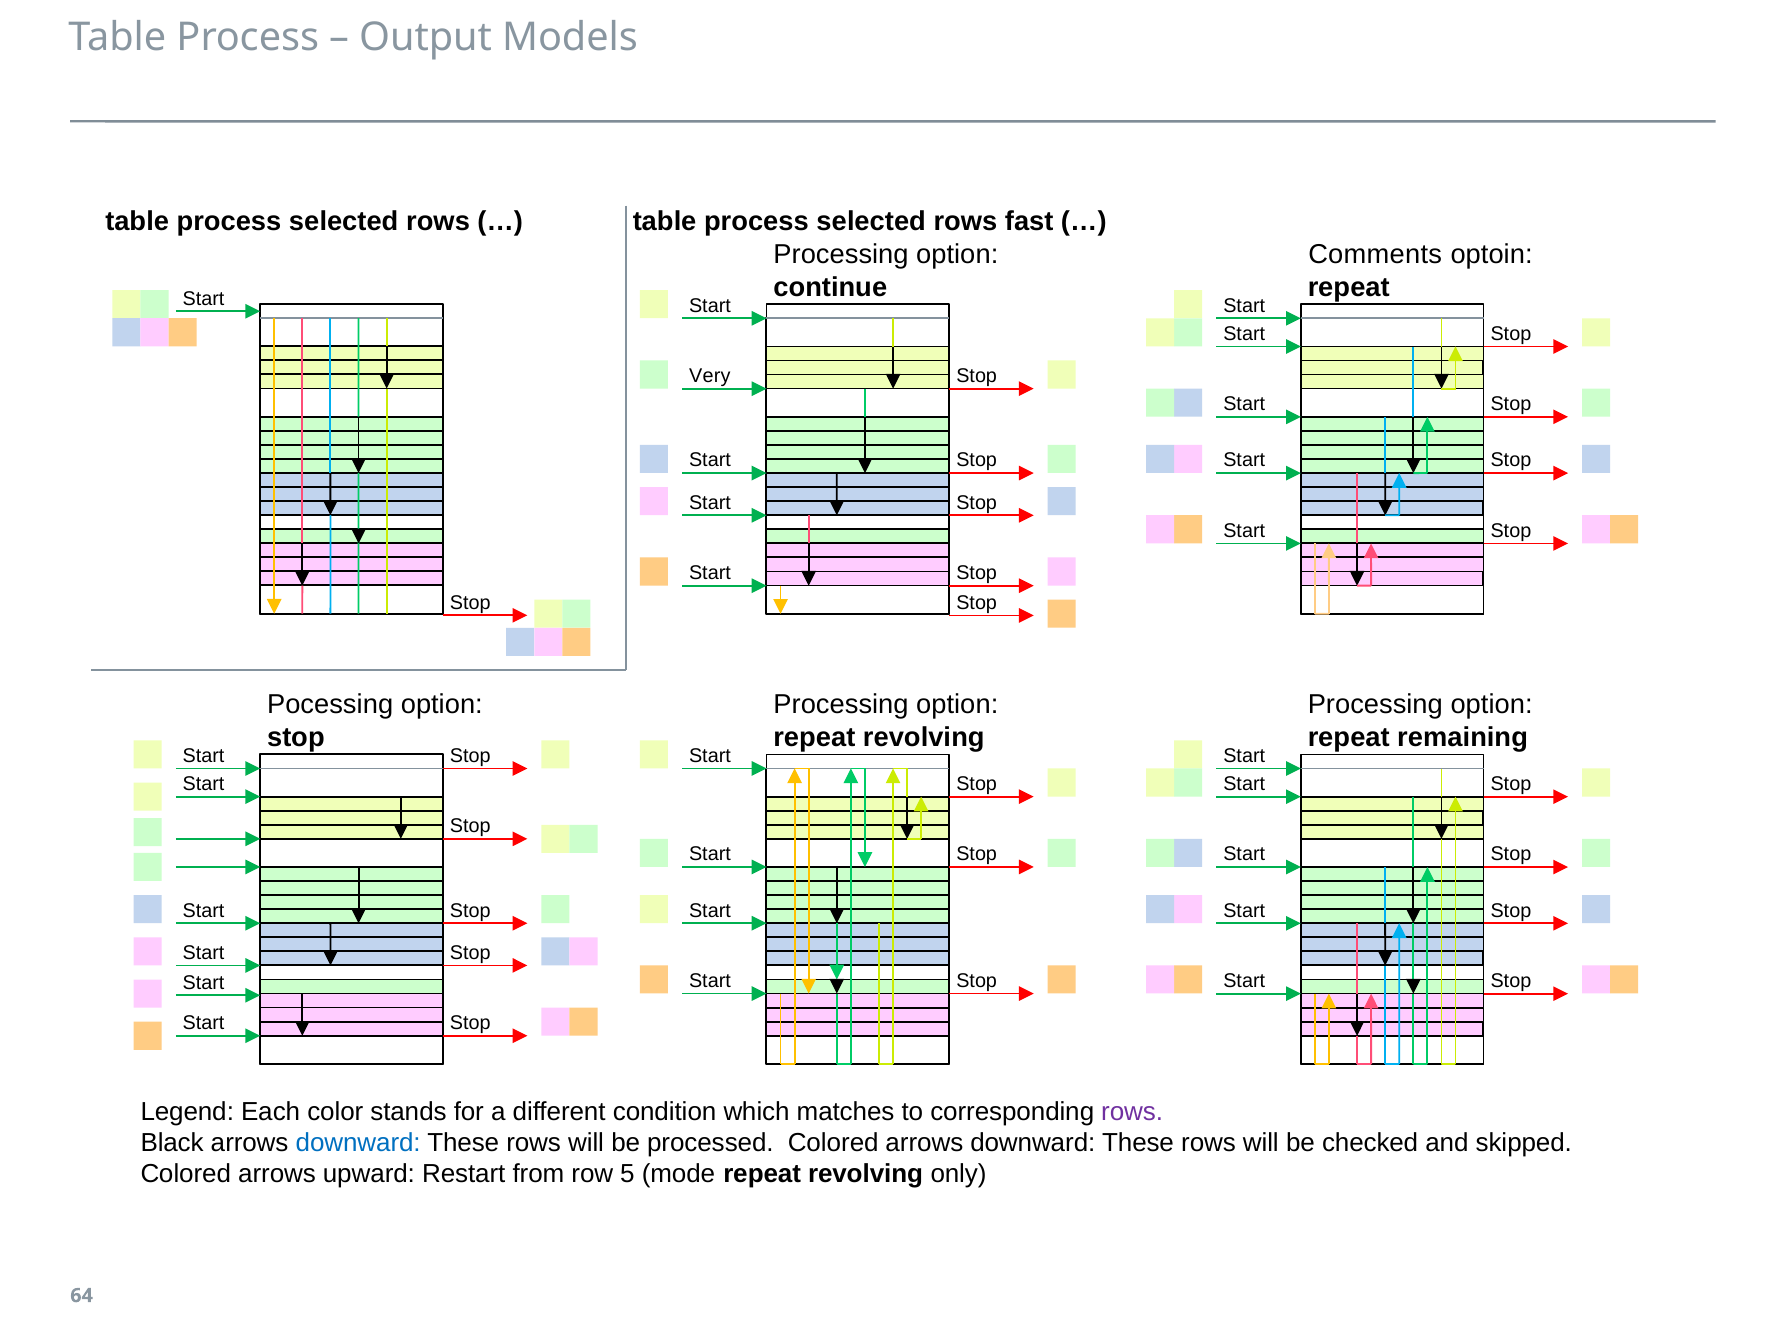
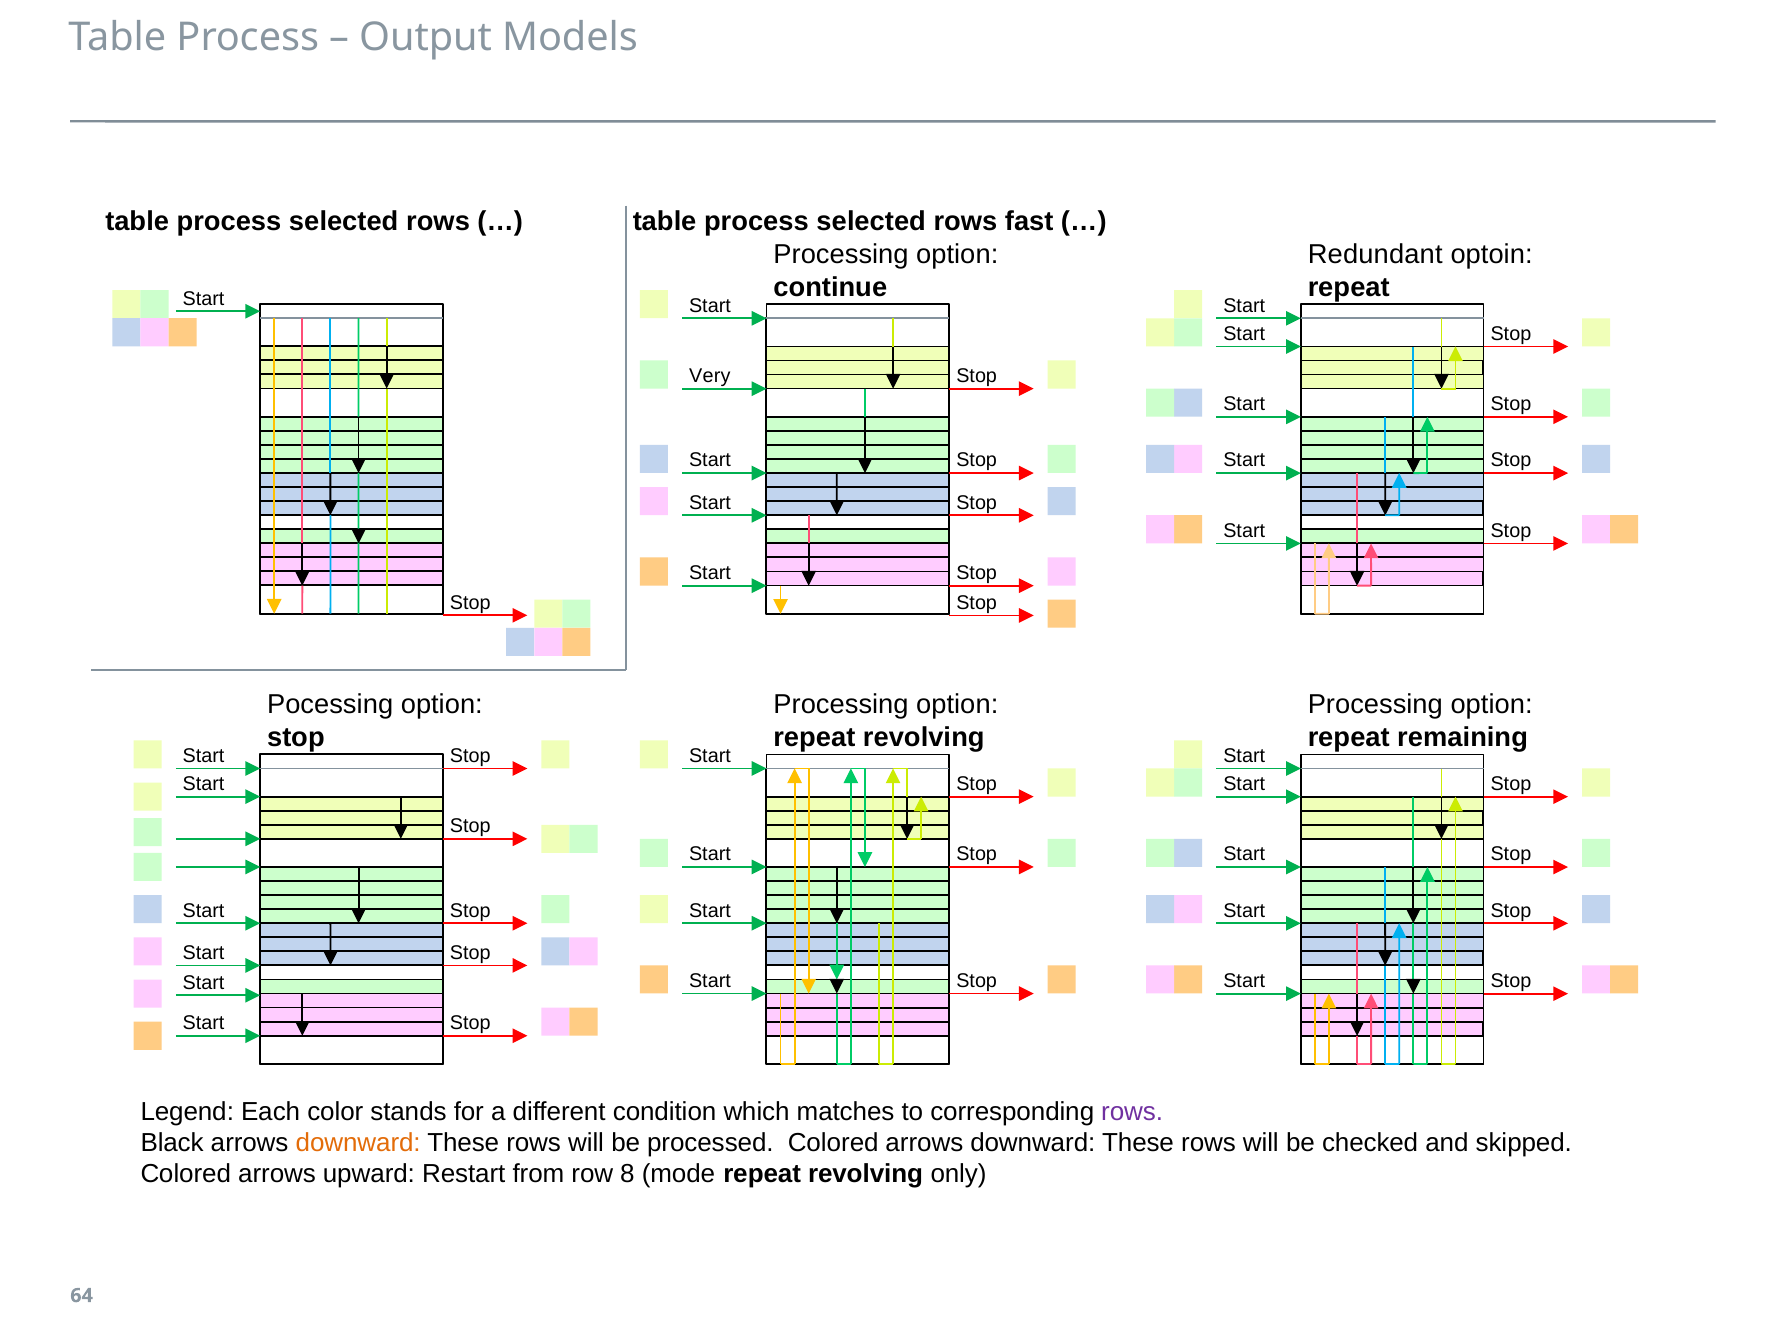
Comments: Comments -> Redundant (1375, 254)
downward colour: blue -> orange (358, 1143)
5: 5 -> 8 (627, 1174)
